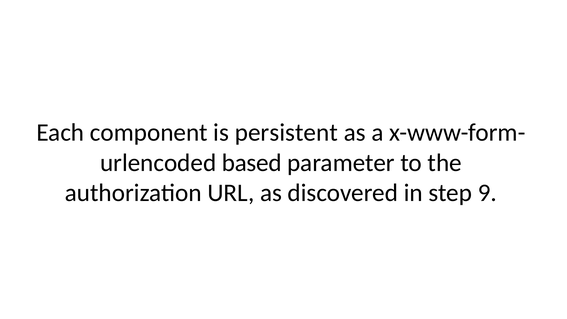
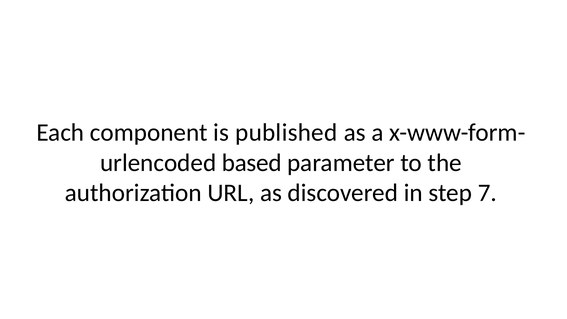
persistent: persistent -> published (286, 132)
9: 9 -> 7 (487, 193)
